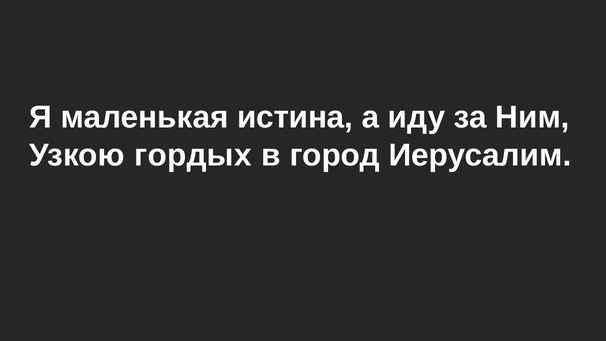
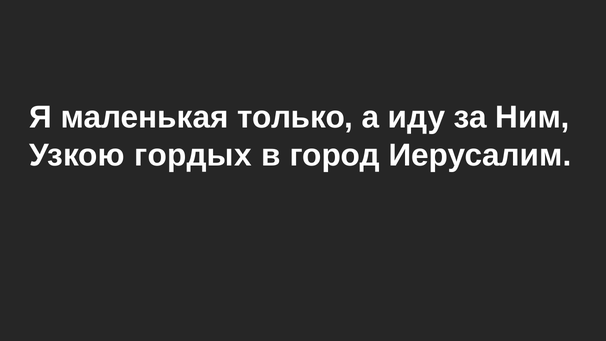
истина: истина -> только (295, 118)
